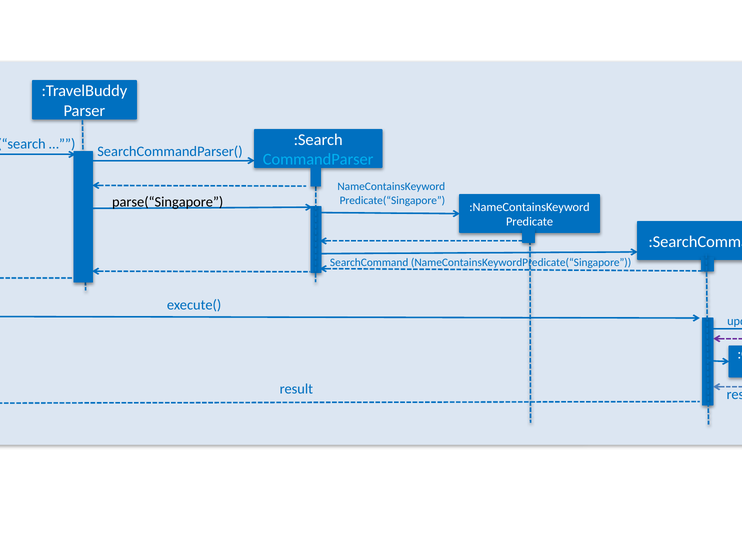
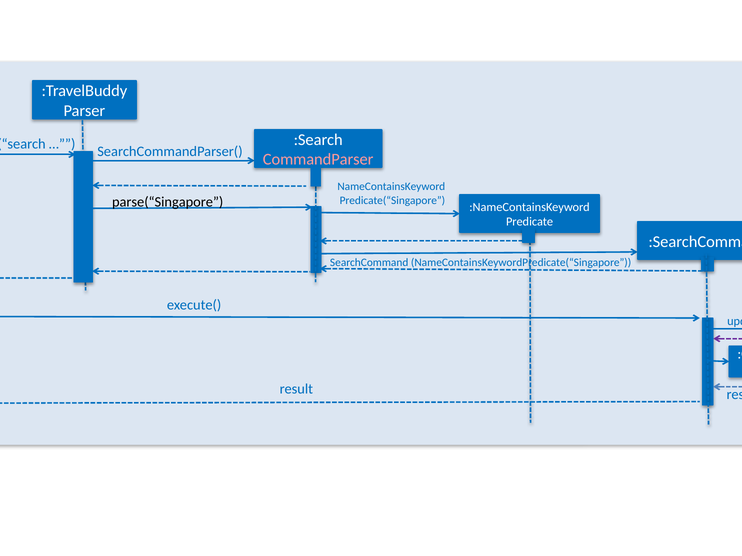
CommandParser colour: light blue -> pink (318, 160)
